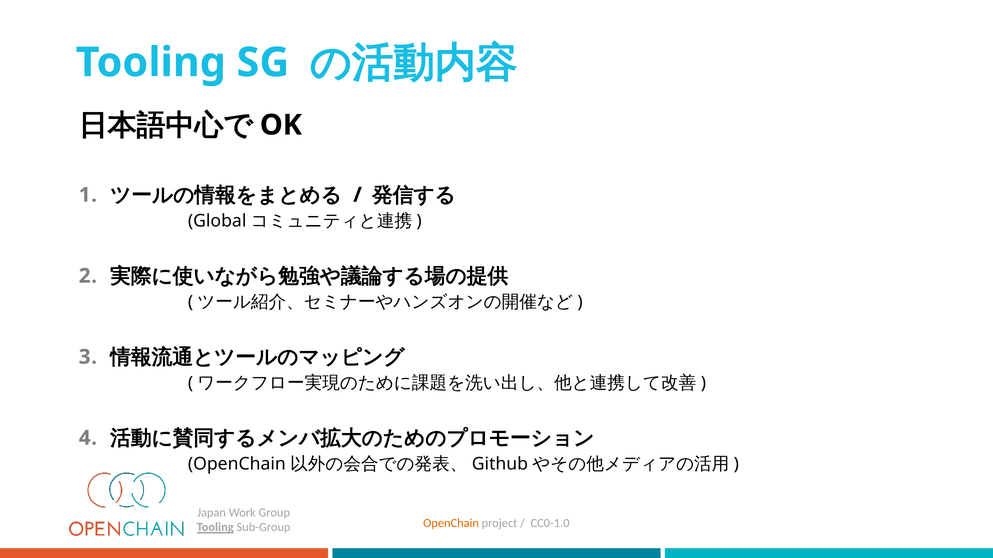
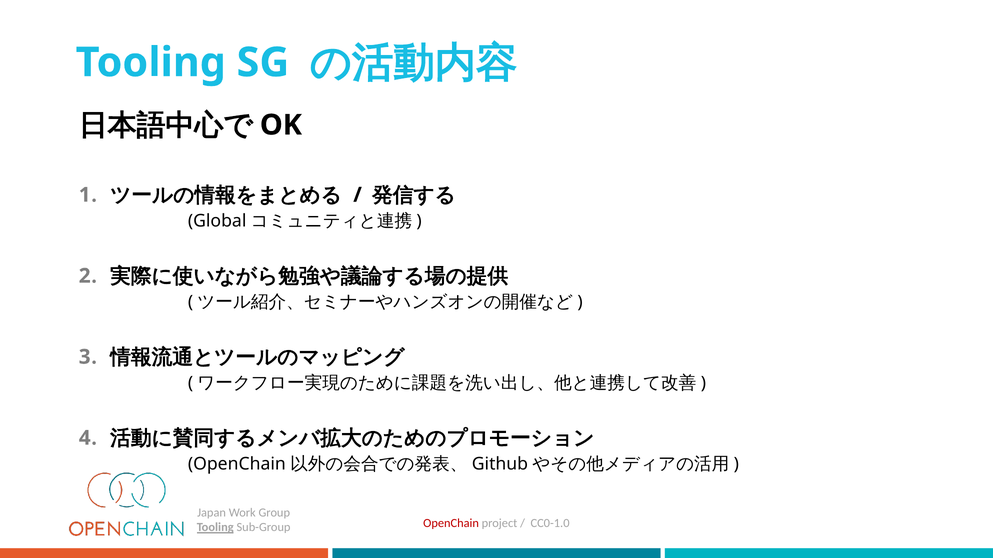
OpenChain colour: orange -> red (451, 524)
